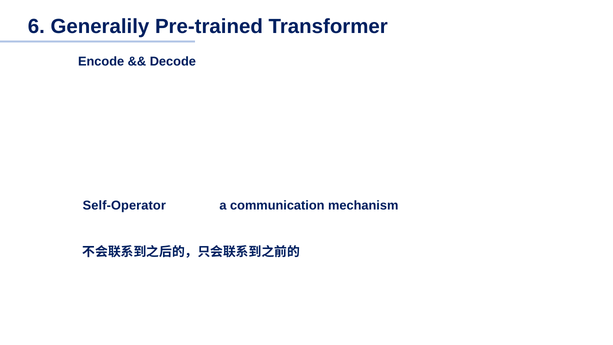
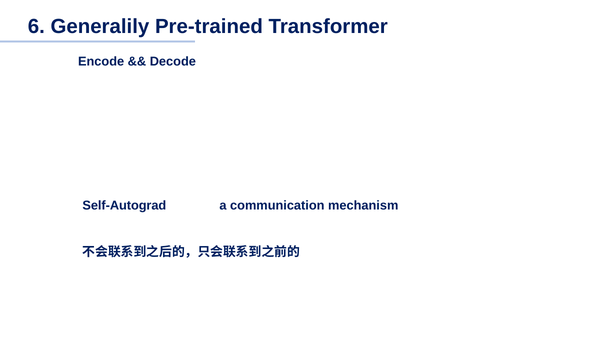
Self-Operator: Self-Operator -> Self-Autograd (124, 206)
